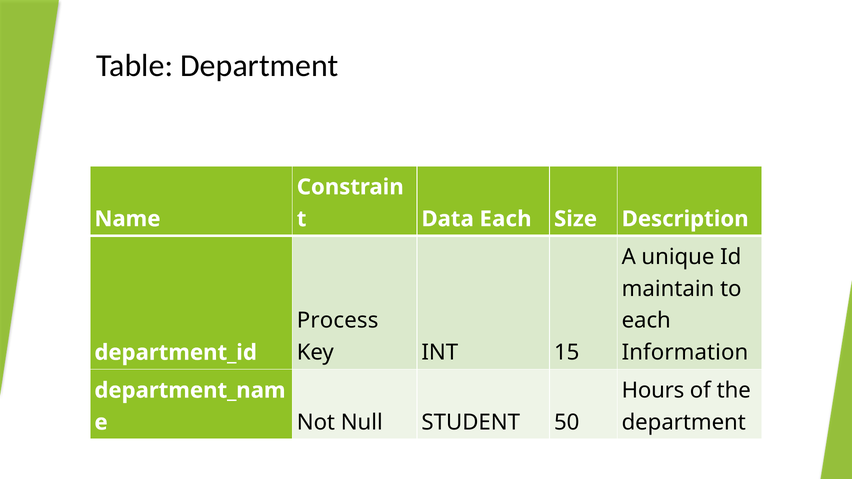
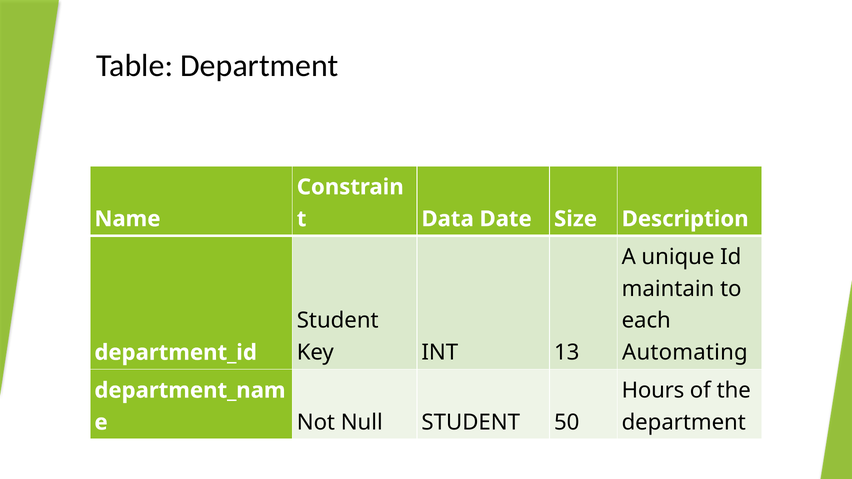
Data Each: Each -> Date (506, 219)
Process: Process -> Student (338, 321)
15: 15 -> 13 (567, 353)
Information: Information -> Automating (685, 353)
